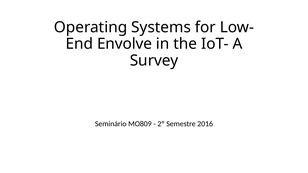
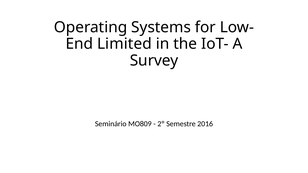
Envolve: Envolve -> Limited (124, 44)
